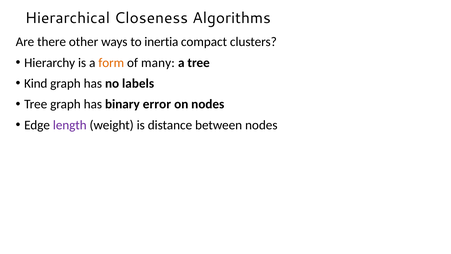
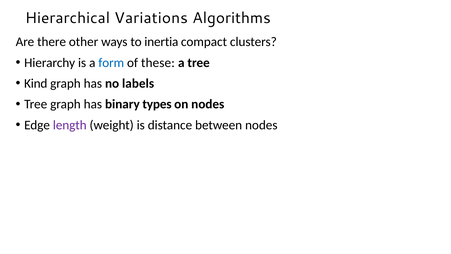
Closeness: Closeness -> Variations (151, 18)
form colour: orange -> blue (111, 63)
many: many -> these (158, 63)
error: error -> types (157, 104)
